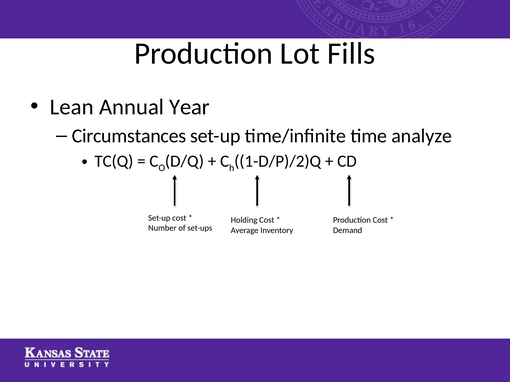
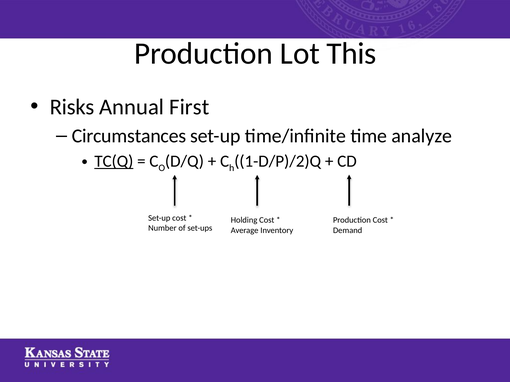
Fills: Fills -> This (351, 53)
Lean: Lean -> Risks (72, 107)
Year: Year -> First (189, 107)
TC(Q underline: none -> present (114, 162)
